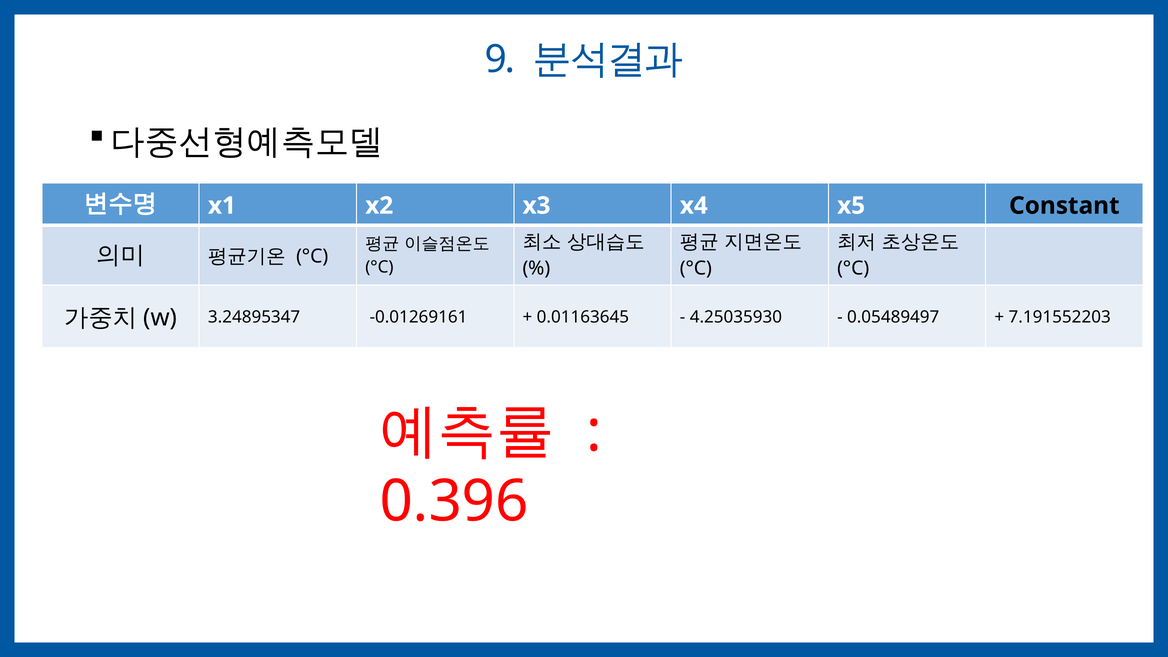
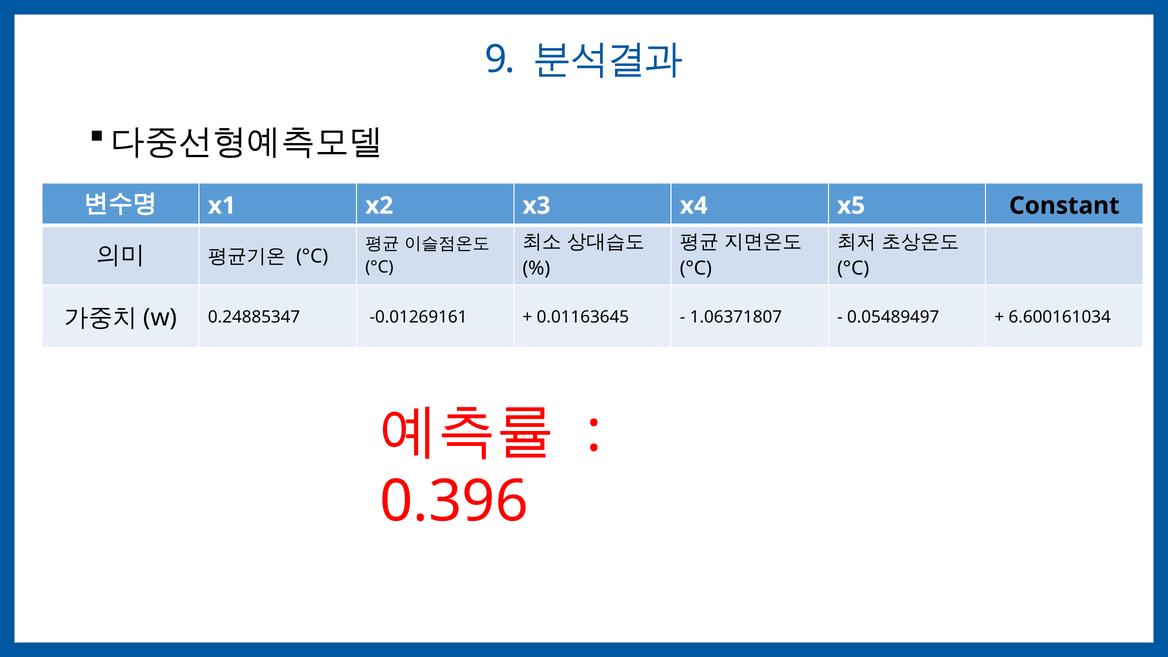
3.24895347: 3.24895347 -> 0.24885347 (254, 317)
4.25035930: 4.25035930 -> 1.06371807 (736, 317)
7.191552203: 7.191552203 -> 6.600161034 (1060, 317)
